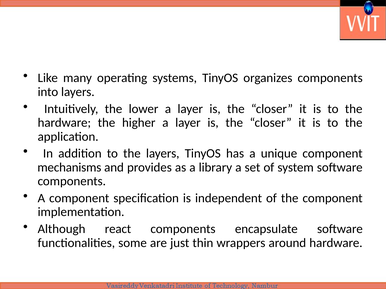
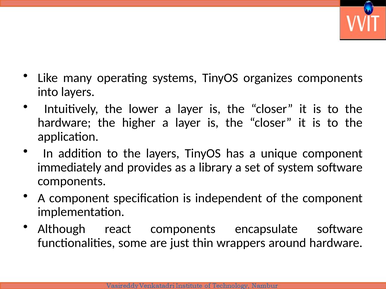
mechanisms: mechanisms -> immediately (69, 168)
